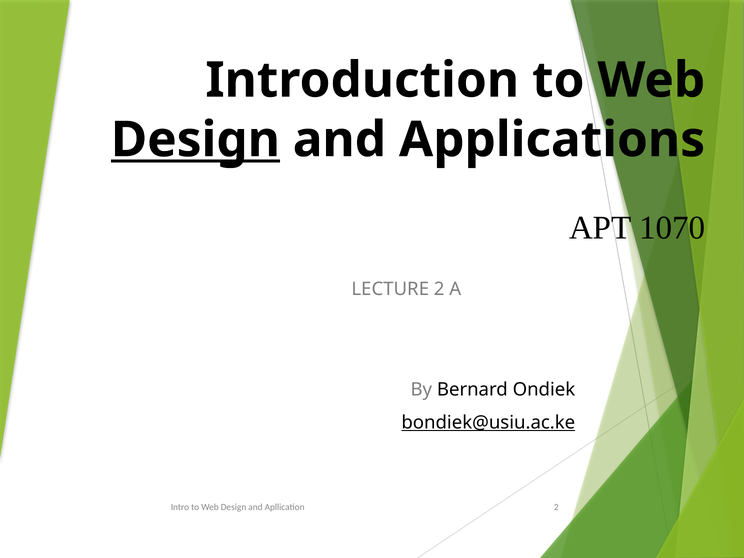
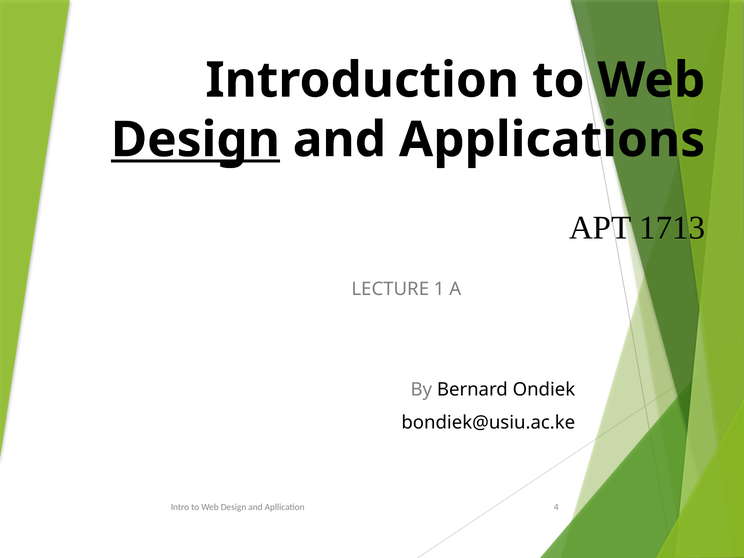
1070: 1070 -> 1713 (672, 228)
LECTURE 2: 2 -> 1 (439, 289)
bondiek@usiu.ac.ke underline: present -> none (488, 423)
Apllication 2: 2 -> 4 (556, 507)
